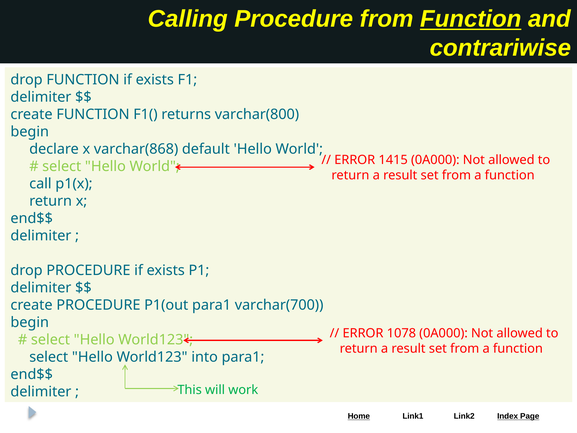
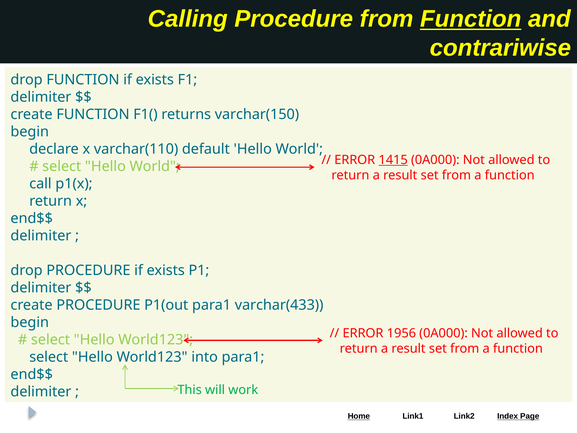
varchar(800: varchar(800 -> varchar(150 (257, 114)
varchar(868: varchar(868 -> varchar(110 (136, 149)
1415 underline: none -> present (393, 160)
varchar(700: varchar(700 -> varchar(433 (279, 305)
1078: 1078 -> 1956 (401, 333)
